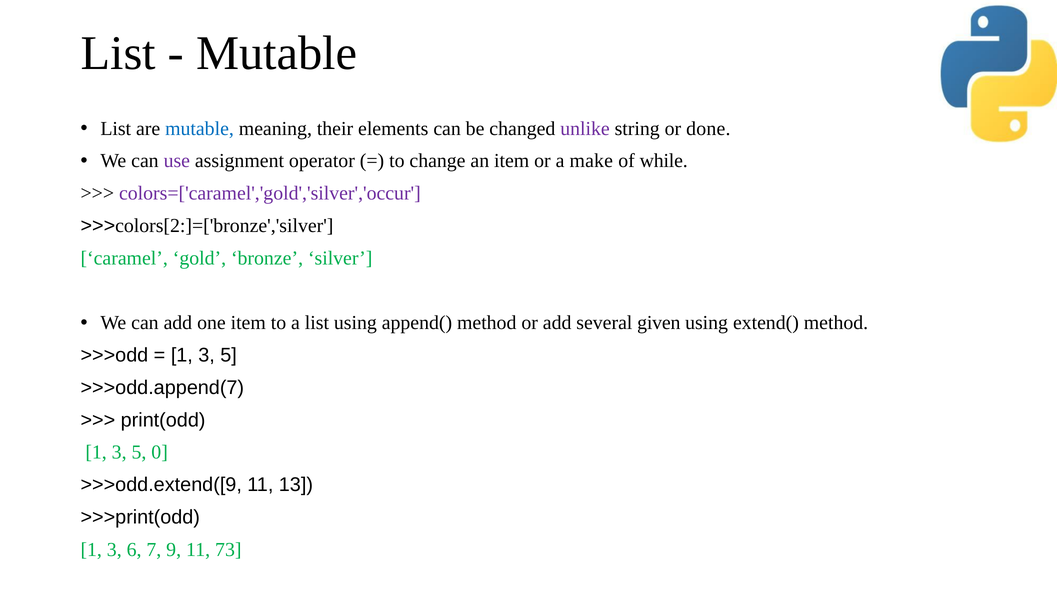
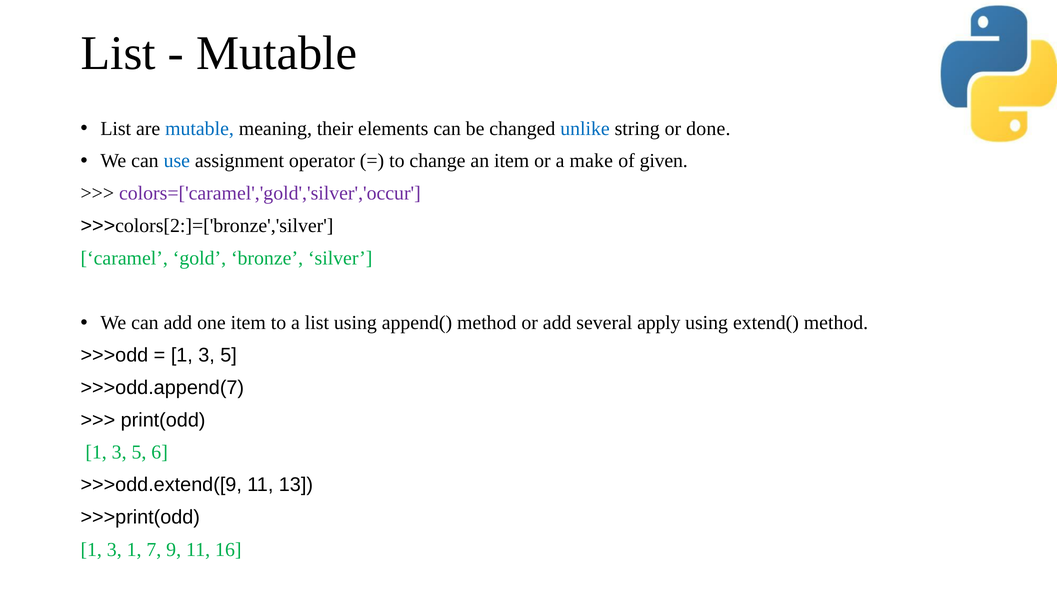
unlike colour: purple -> blue (585, 129)
use colour: purple -> blue (177, 161)
while: while -> given (664, 161)
given: given -> apply (659, 323)
0: 0 -> 6 (160, 453)
3 6: 6 -> 1 (134, 550)
73: 73 -> 16 (228, 550)
